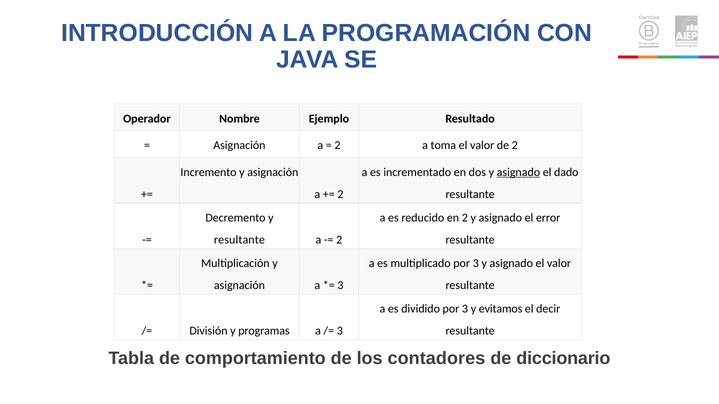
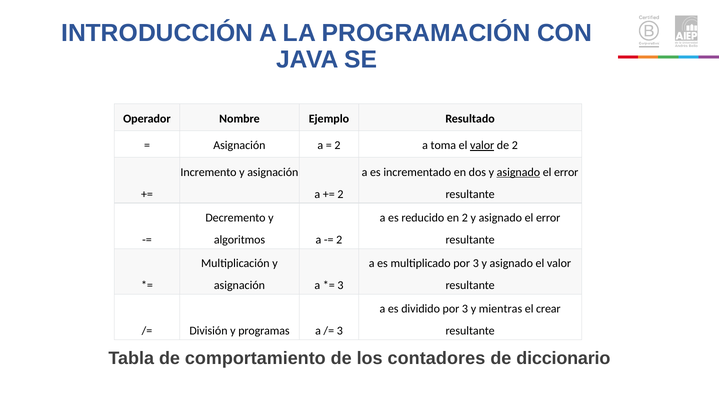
valor underline: none -> present (482, 146)
dado: dado -> error (566, 172)
resultante: resultante -> algoritmos (239, 240)
evitamos: evitamos -> mientras (501, 309)
decir: decir -> crear (548, 309)
